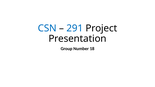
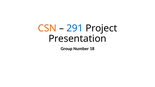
CSN colour: blue -> orange (47, 28)
